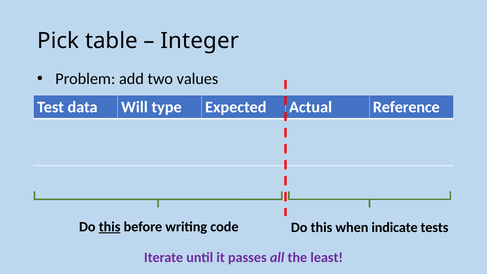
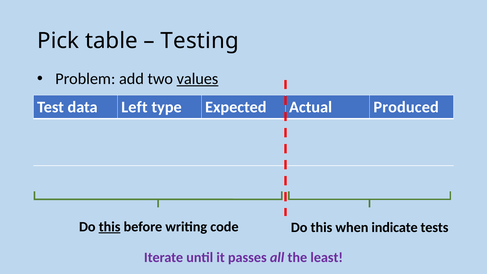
Integer: Integer -> Testing (200, 41)
values underline: none -> present (197, 79)
Will: Will -> Left (134, 107)
Reference: Reference -> Produced (406, 107)
